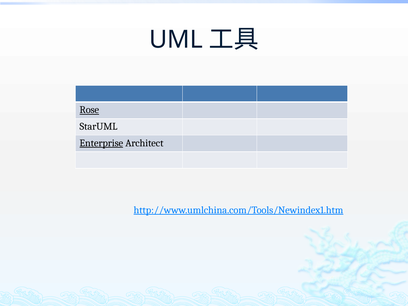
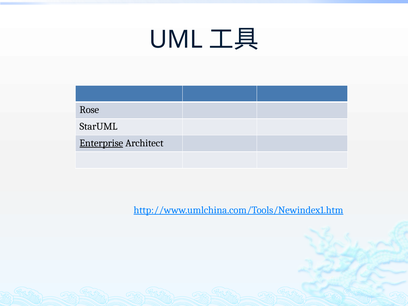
Rose underline: present -> none (89, 110)
